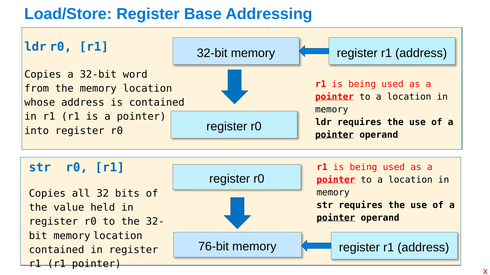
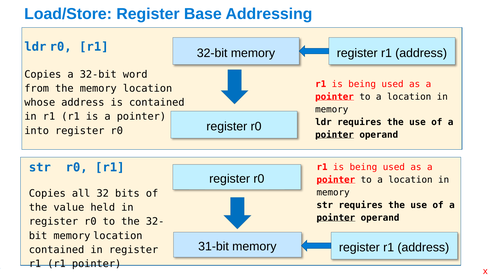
76-bit: 76-bit -> 31-bit (214, 247)
